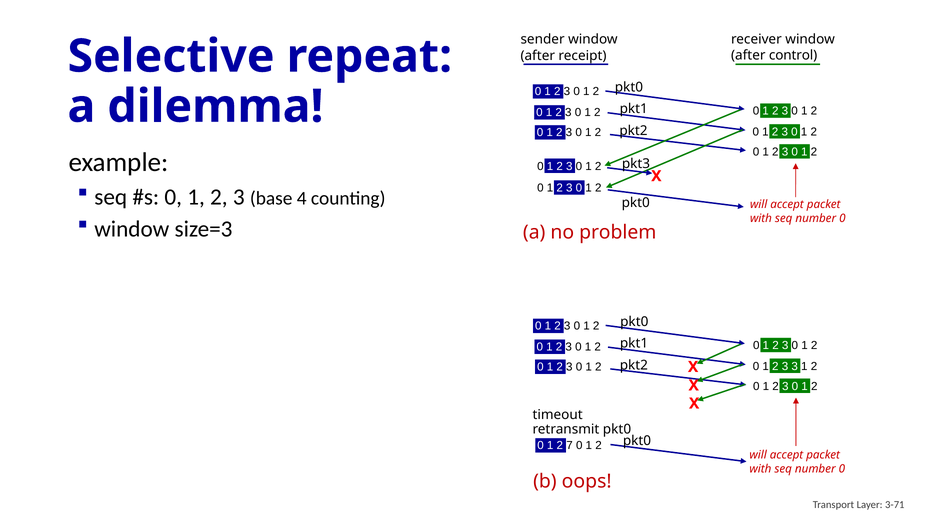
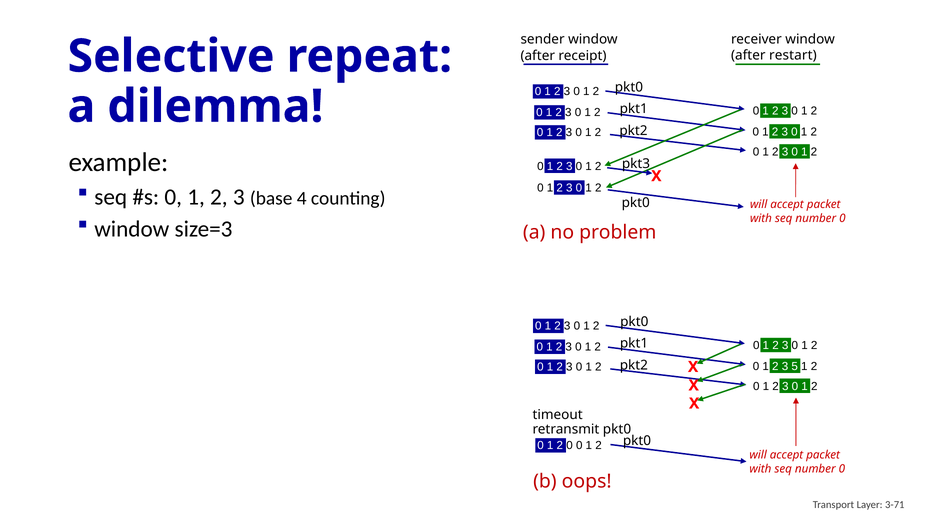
control: control -> restart (793, 56)
3 3: 3 -> 5 (795, 367)
7: 7 -> 0 (570, 446)
